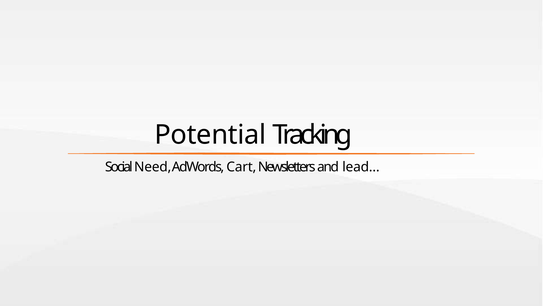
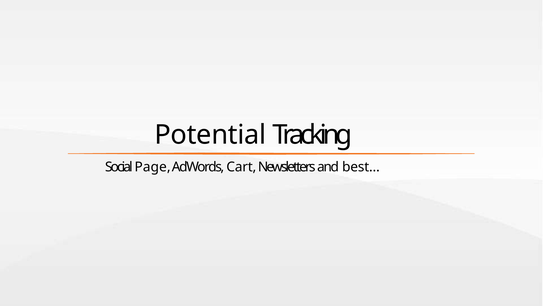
Need: Need -> Page (153, 167)
lead…: lead… -> best… (361, 167)
